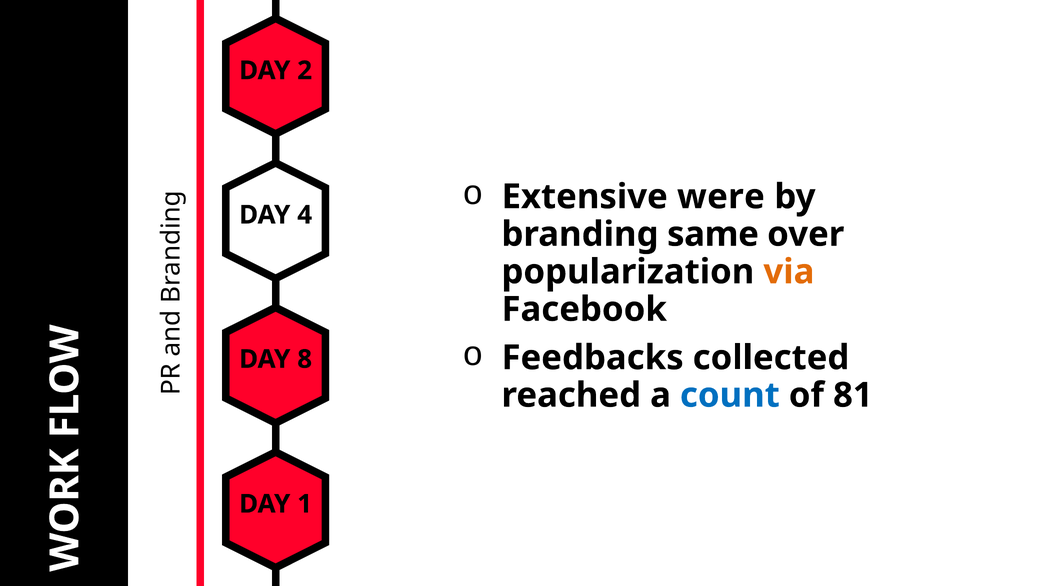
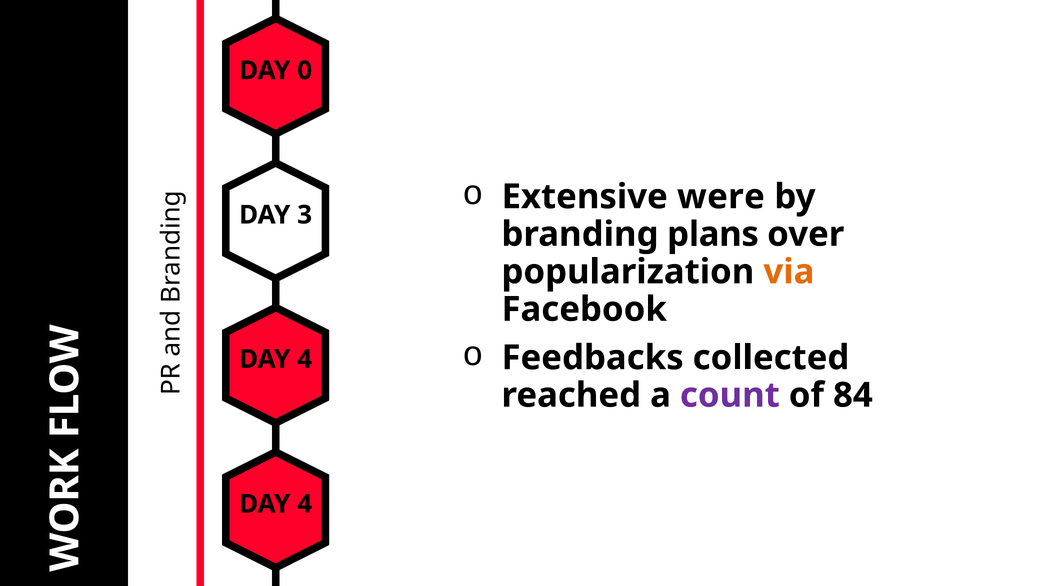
2: 2 -> 0 (305, 71)
4: 4 -> 3 (305, 215)
same: same -> plans (713, 234)
8: 8 -> 4 (305, 359)
count colour: blue -> purple (730, 395)
81: 81 -> 84 (853, 395)
1: 1 -> 4 (305, 504)
